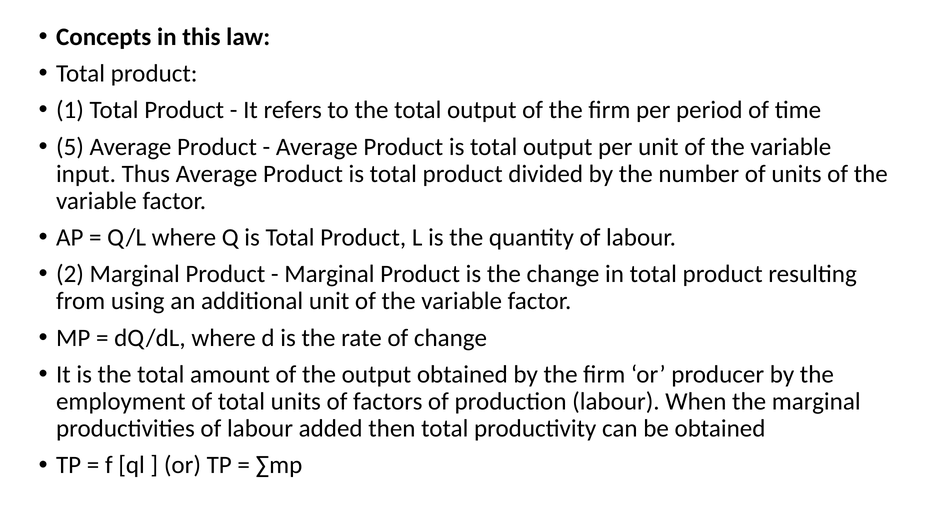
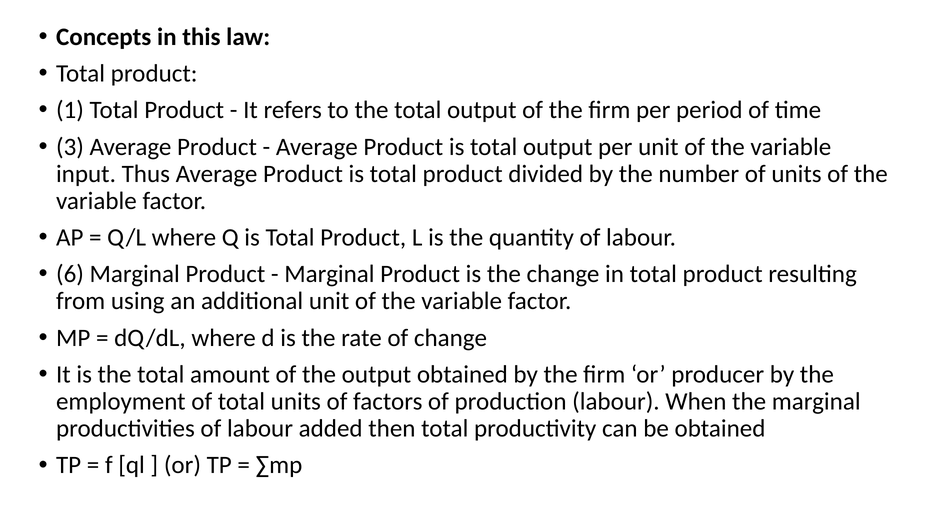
5: 5 -> 3 (70, 147)
2: 2 -> 6 (70, 274)
